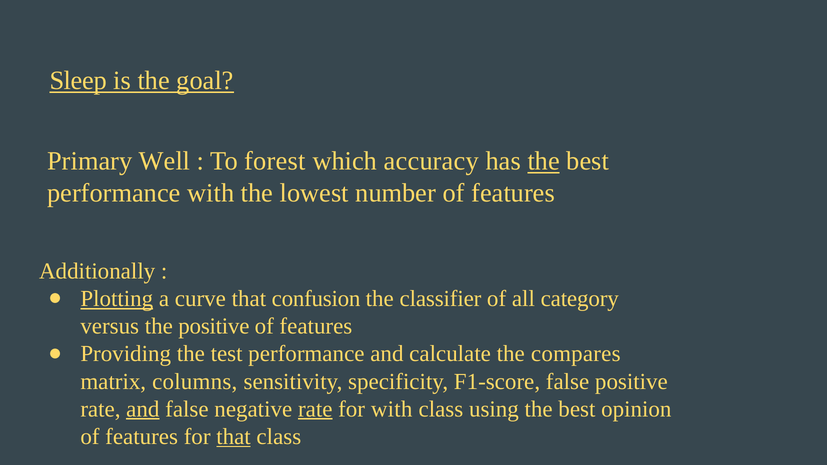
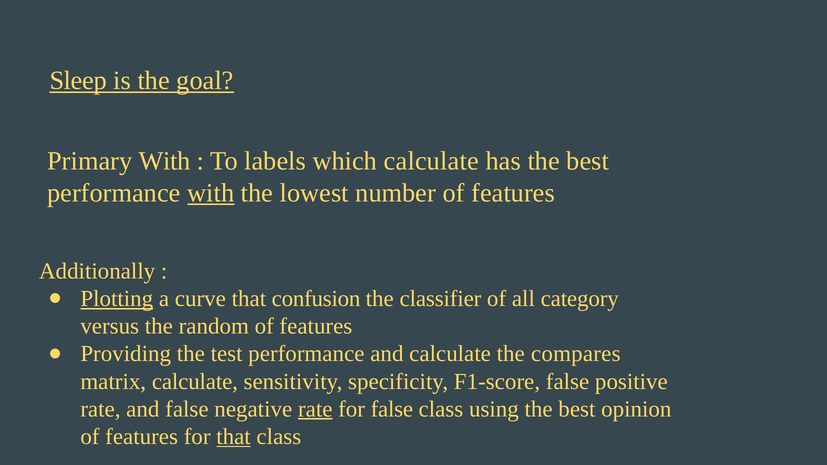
Primary Well: Well -> With (165, 161)
forest: forest -> labels (275, 161)
which accuracy: accuracy -> calculate (431, 161)
the underline: present -> none (544, 161)
with underline: none -> present (211, 193)
the positive: positive -> random (214, 326)
matrix columns: columns -> calculate (195, 382)
and underline: present -> none (143, 409)
for with: with -> false (392, 409)
